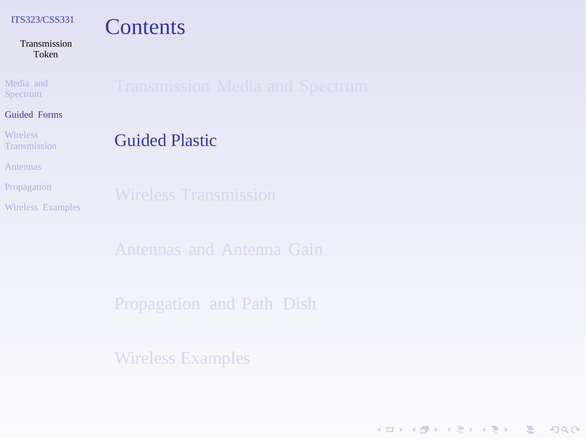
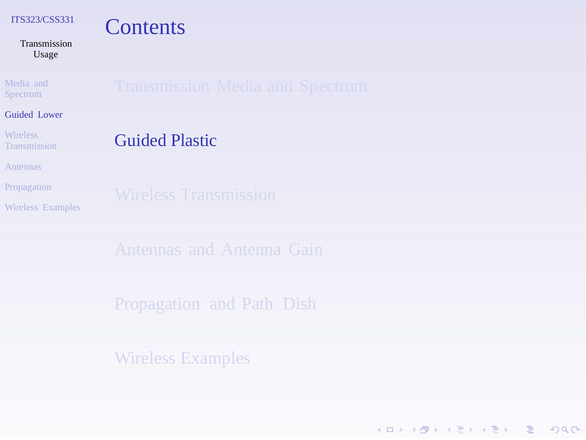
Token: Token -> Usage (46, 54)
Forms: Forms -> Lower (50, 115)
